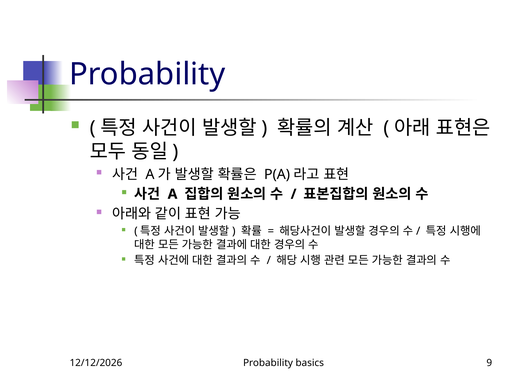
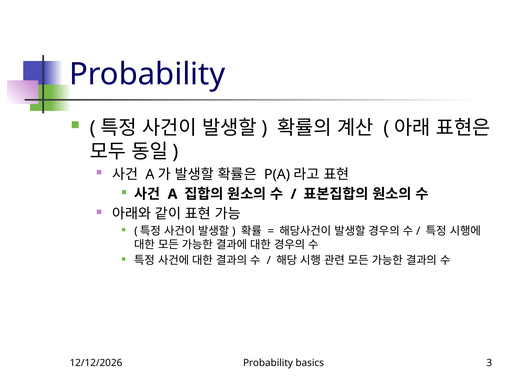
9: 9 -> 3 (489, 363)
